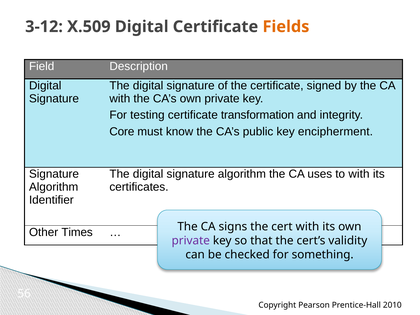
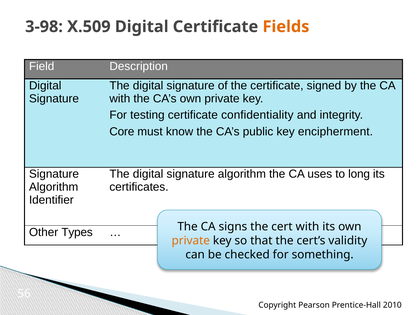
3-12: 3-12 -> 3-98 (44, 27)
transformation: transformation -> confidentiality (257, 115)
to with: with -> long (359, 174)
Times: Times -> Types (77, 232)
private colour: purple -> orange (191, 241)
